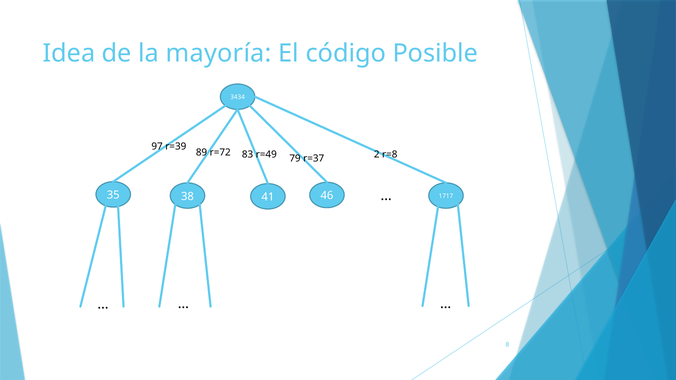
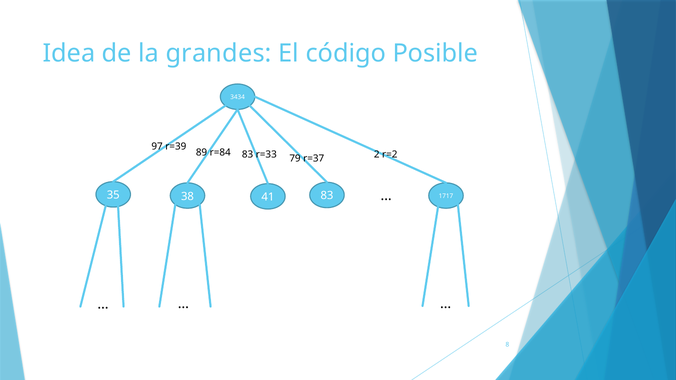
mayoría: mayoría -> grandes (219, 53)
r=72: r=72 -> r=84 (220, 153)
r=49: r=49 -> r=33 (266, 155)
r=8: r=8 -> r=2 (390, 155)
41 46: 46 -> 83 (327, 196)
